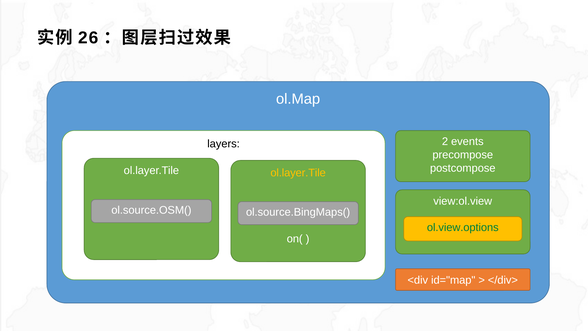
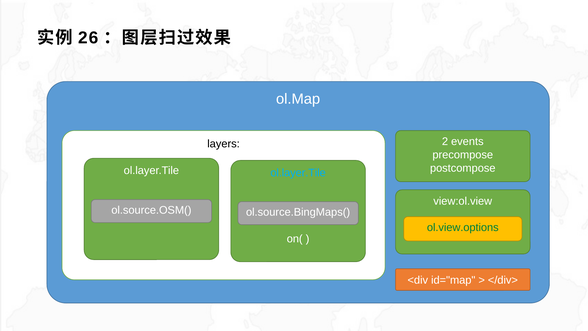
ol.layer.Tile colour: yellow -> light blue (298, 173)
